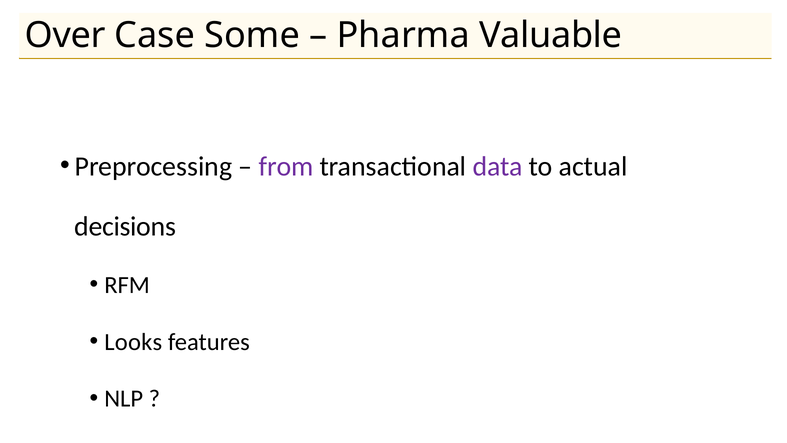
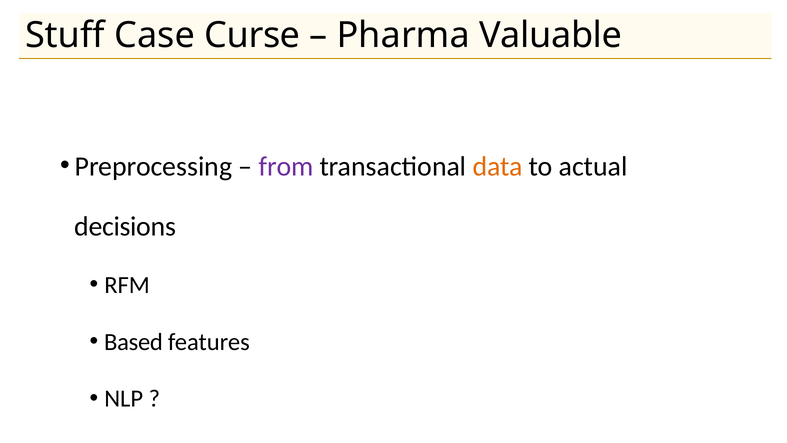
Over: Over -> Stuff (65, 35)
Some: Some -> Curse (252, 35)
data colour: purple -> orange (498, 166)
Looks: Looks -> Based (133, 342)
